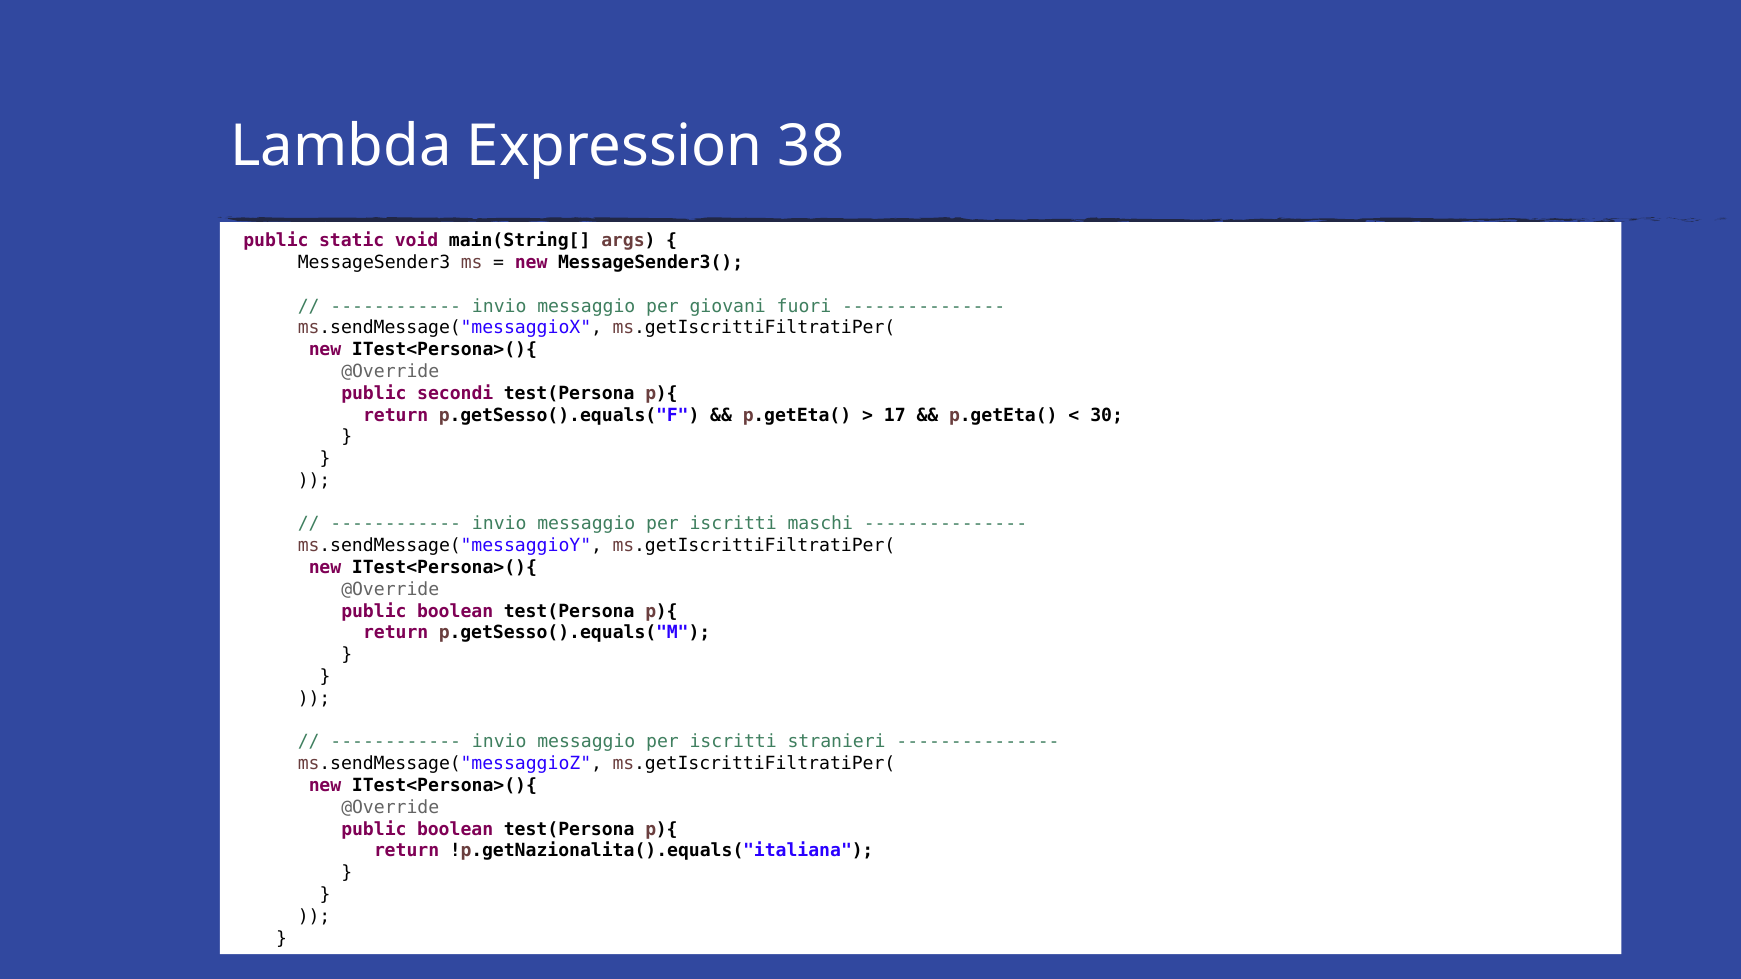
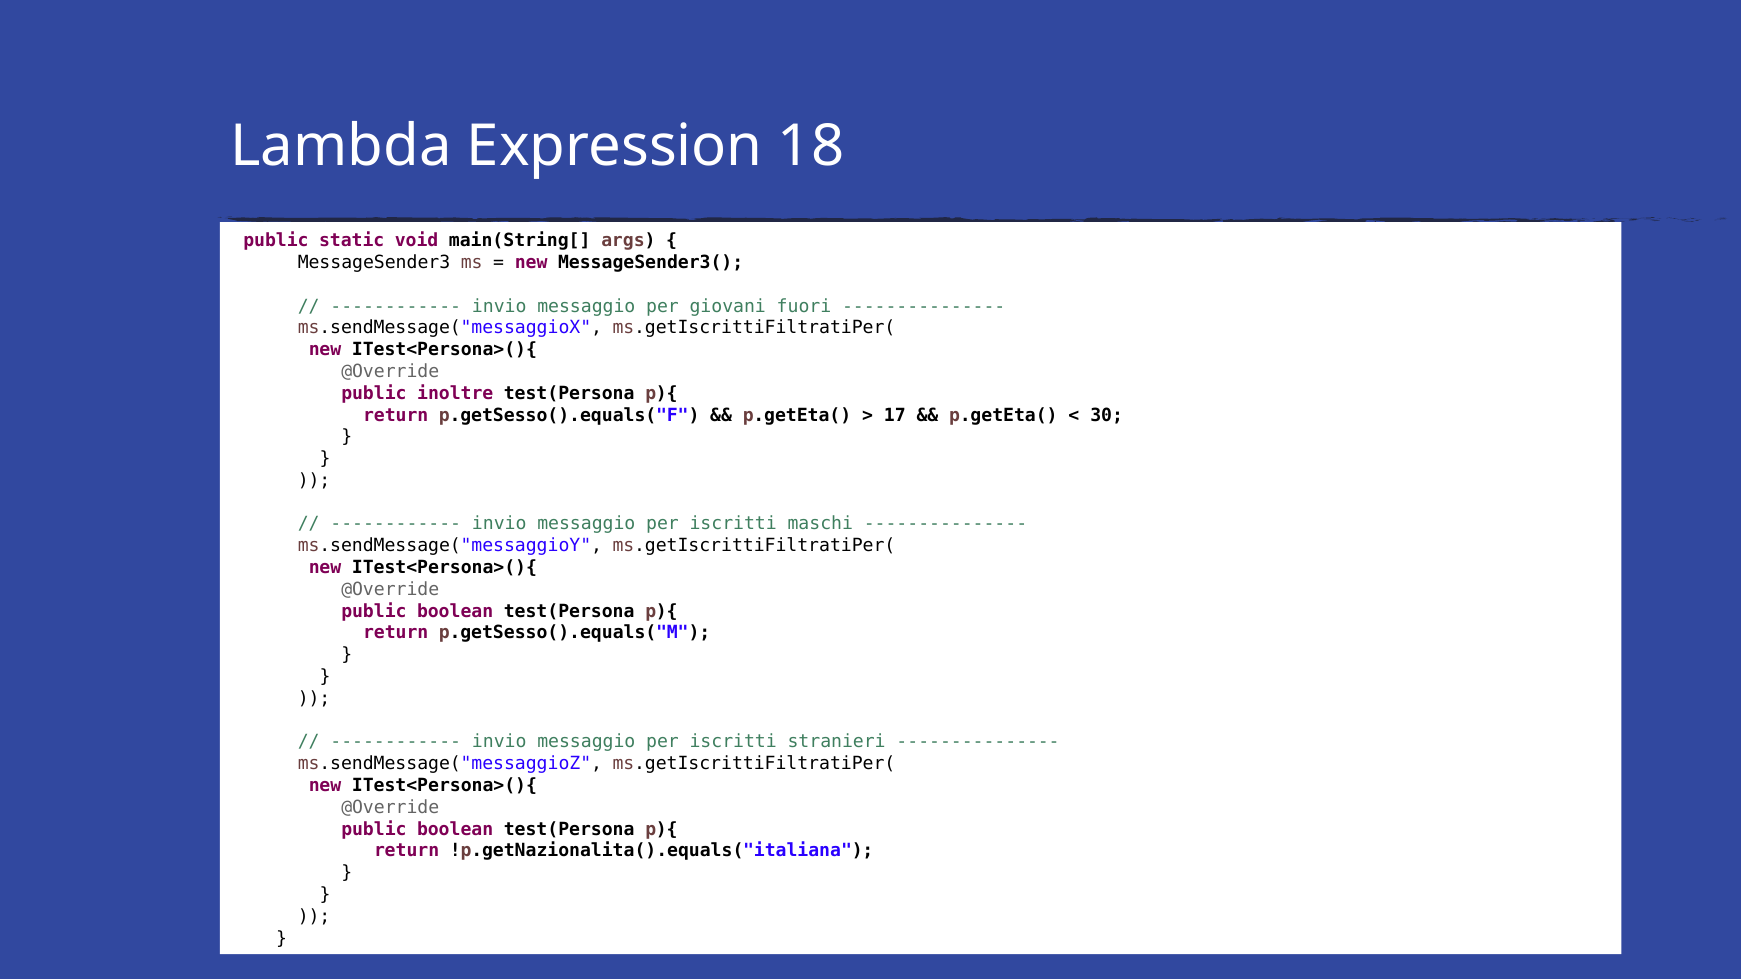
38: 38 -> 18 (811, 147)
secondi: secondi -> inoltre (455, 393)
